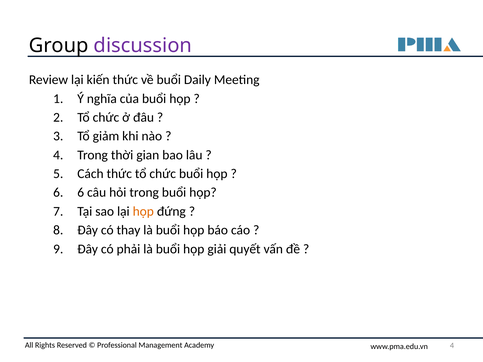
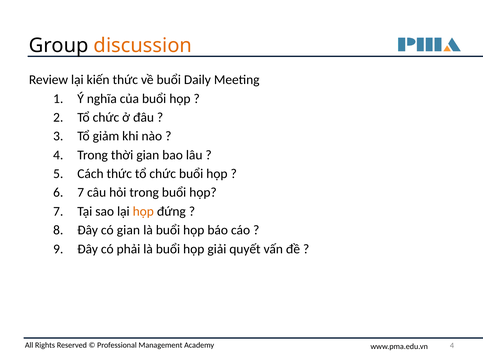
discussion colour: purple -> orange (143, 46)
6: 6 -> 7 (81, 193)
có thay: thay -> gian (128, 230)
